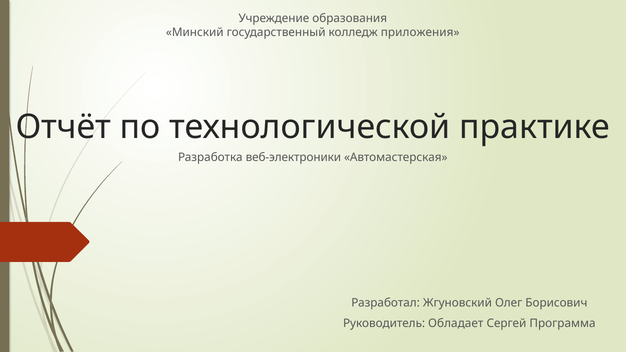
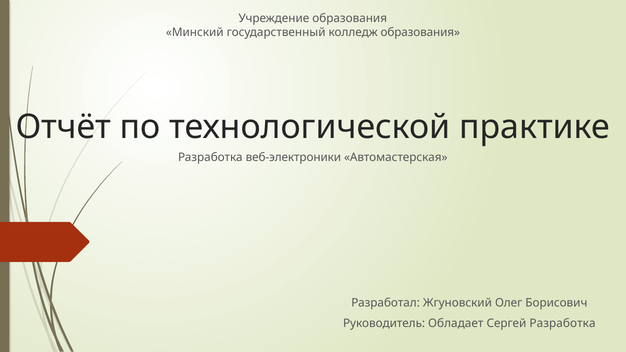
колледж приложения: приложения -> образования (420, 33)
Сергей Программа: Программа -> Разработка (562, 324)
